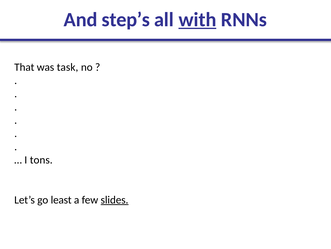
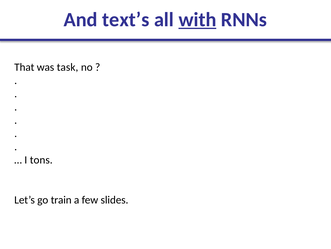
step’s: step’s -> text’s (126, 20)
least: least -> train (61, 199)
slides underline: present -> none (115, 199)
